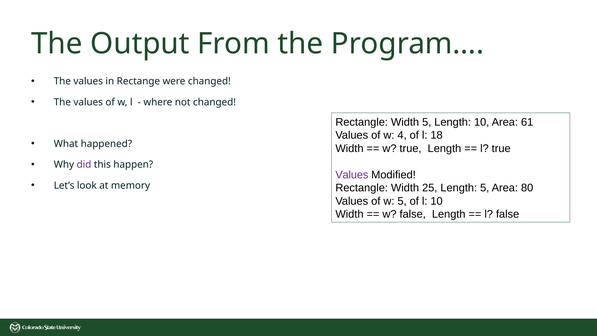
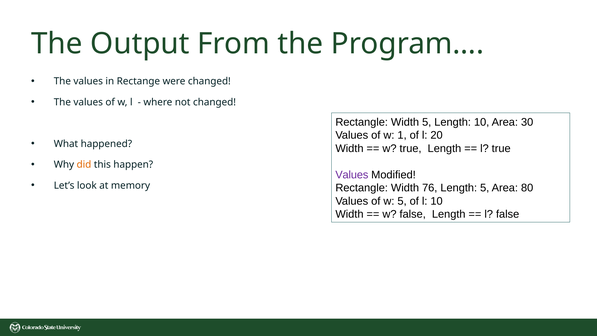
61: 61 -> 30 (527, 122)
4: 4 -> 1 (402, 135)
18: 18 -> 20 (437, 135)
did colour: purple -> orange (84, 165)
25: 25 -> 76 (430, 188)
